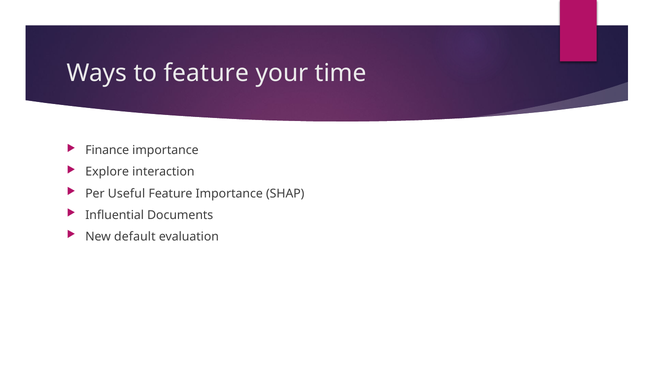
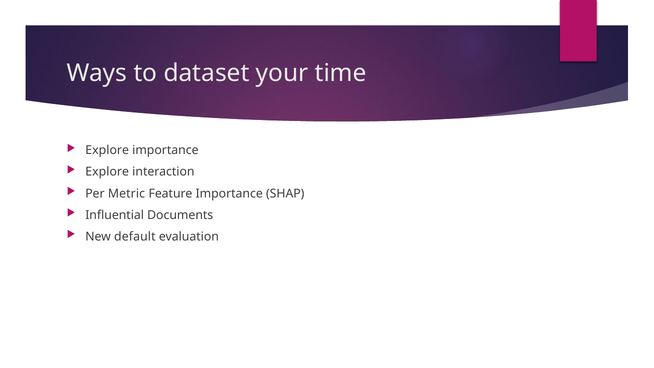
to feature: feature -> dataset (207, 73)
Finance: Finance -> Explore (107, 150)
Useful: Useful -> Metric (127, 193)
